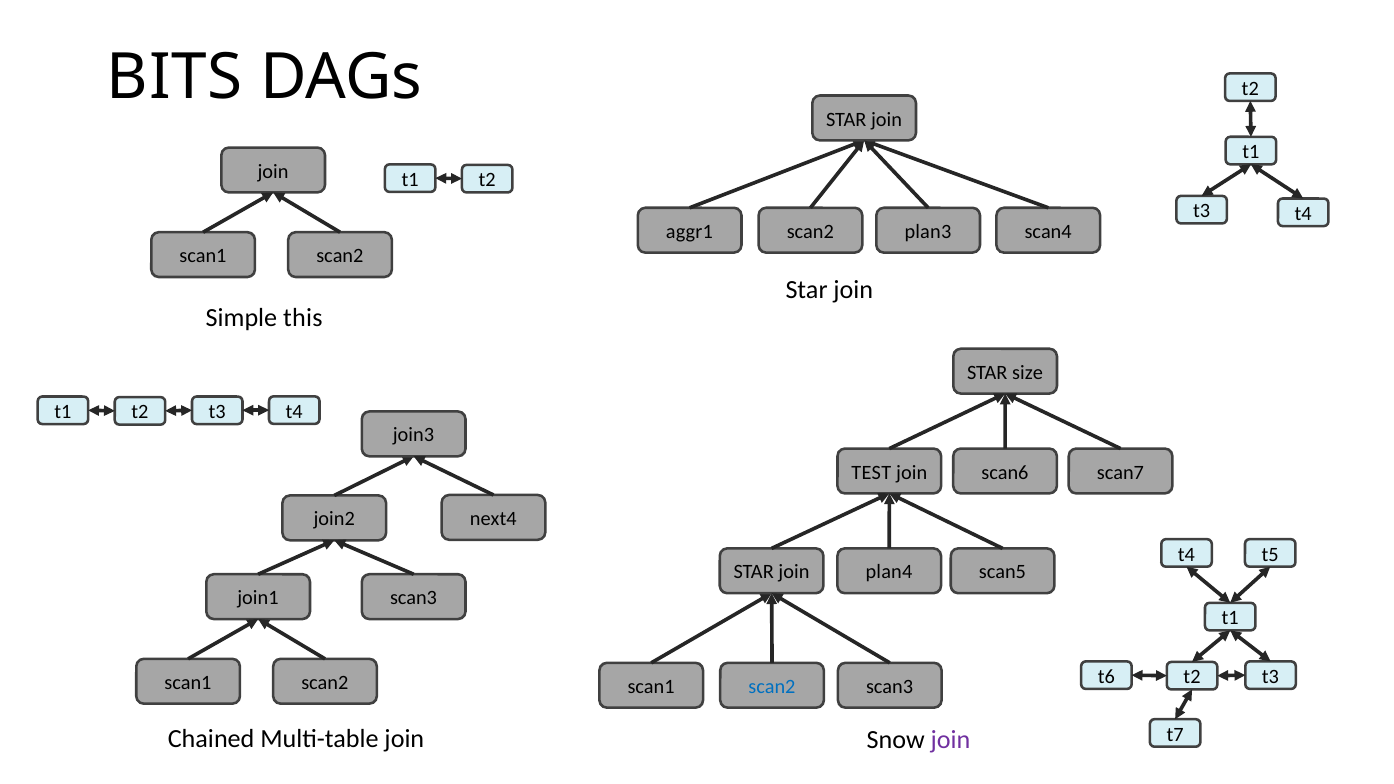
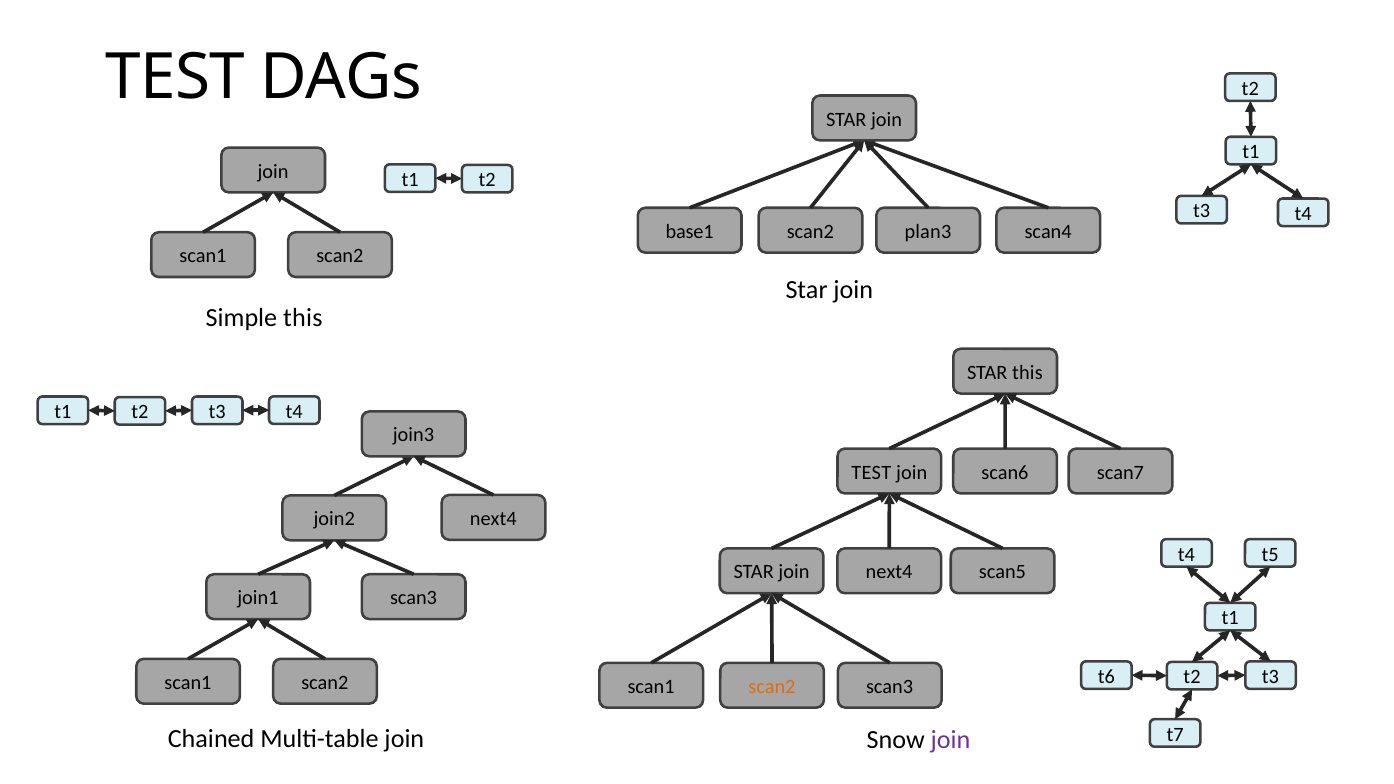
BITS: BITS -> TEST (175, 78)
aggr1: aggr1 -> base1 (690, 232)
STAR size: size -> this (1027, 373)
plan4: plan4 -> next4 (889, 572)
scan2 colour: blue -> orange (772, 687)
